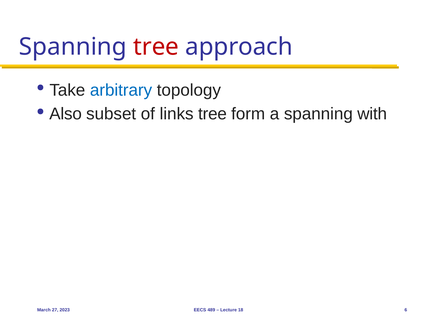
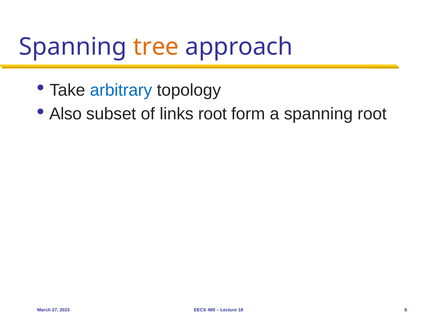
tree colour: red -> orange (156, 47)
links tree: tree -> root (212, 114)
spanning with: with -> root (372, 114)
